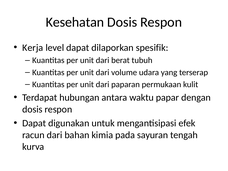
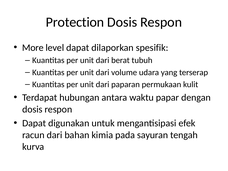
Kesehatan: Kesehatan -> Protection (75, 22)
Kerja: Kerja -> More (33, 48)
